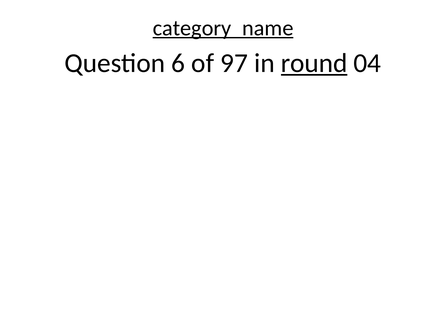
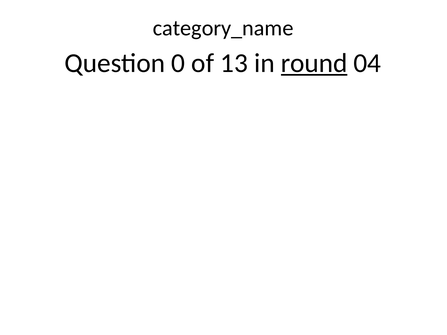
category_name underline: present -> none (223, 28)
6: 6 -> 0 (178, 63)
97: 97 -> 13 (234, 63)
